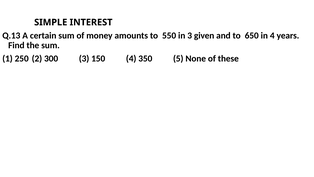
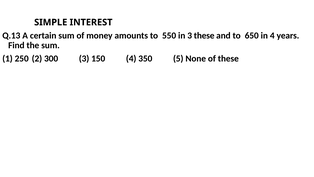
3 given: given -> these (204, 35)
